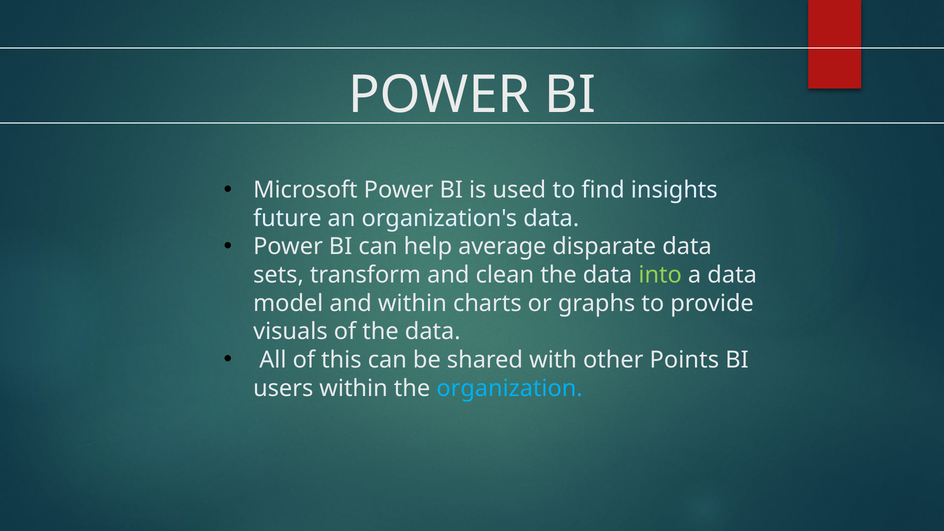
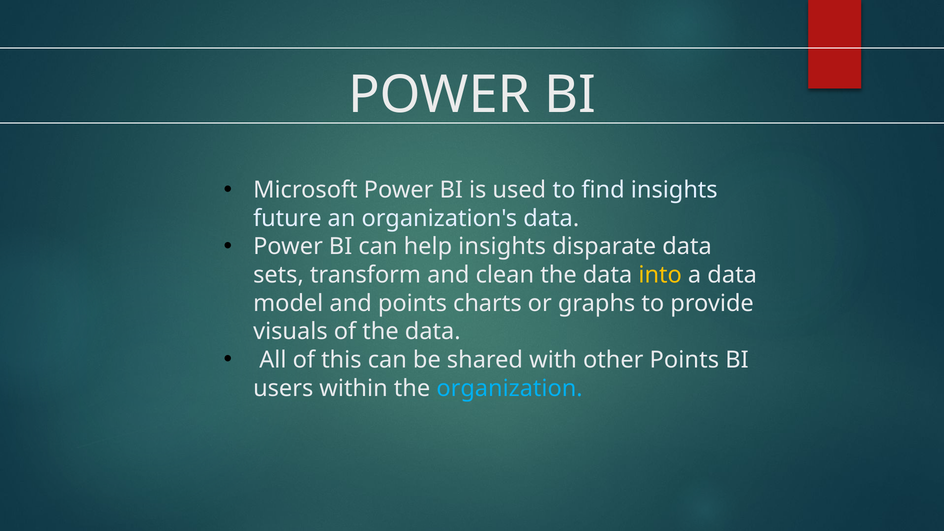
help average: average -> insights (502, 247)
into colour: light green -> yellow (660, 275)
and within: within -> points (412, 303)
